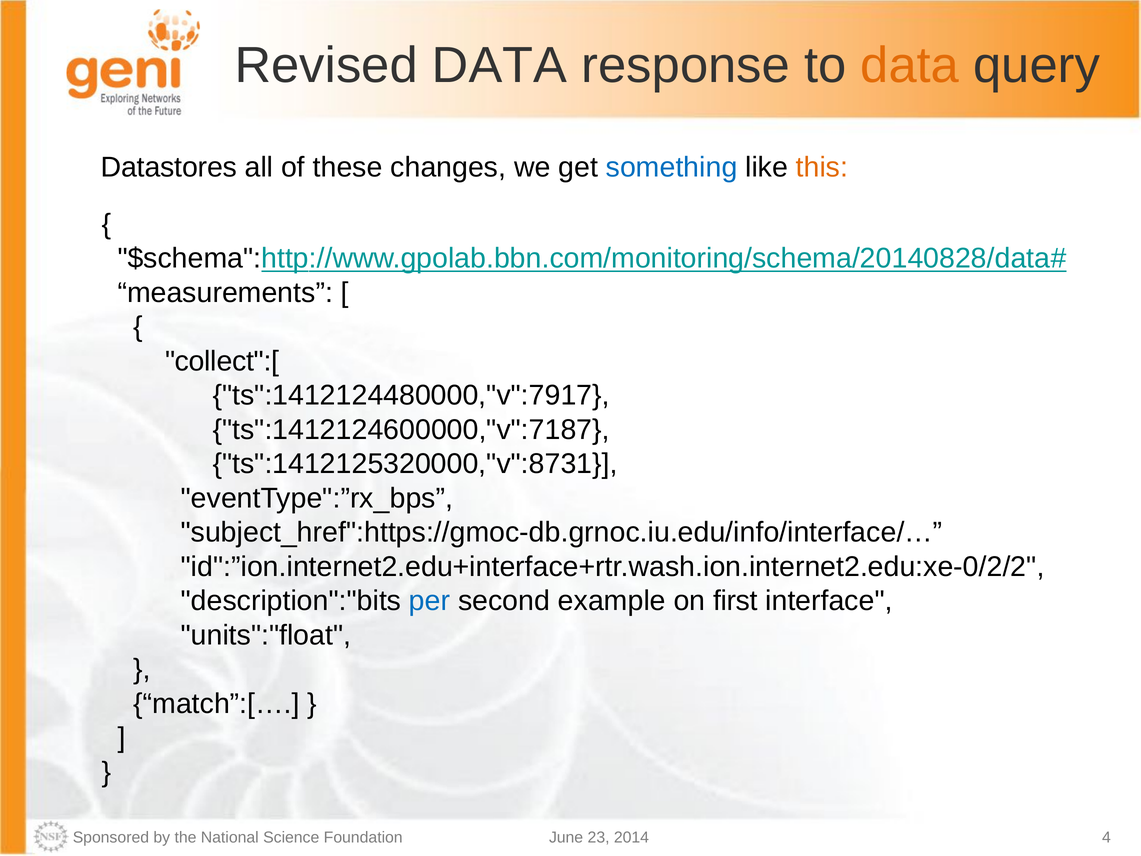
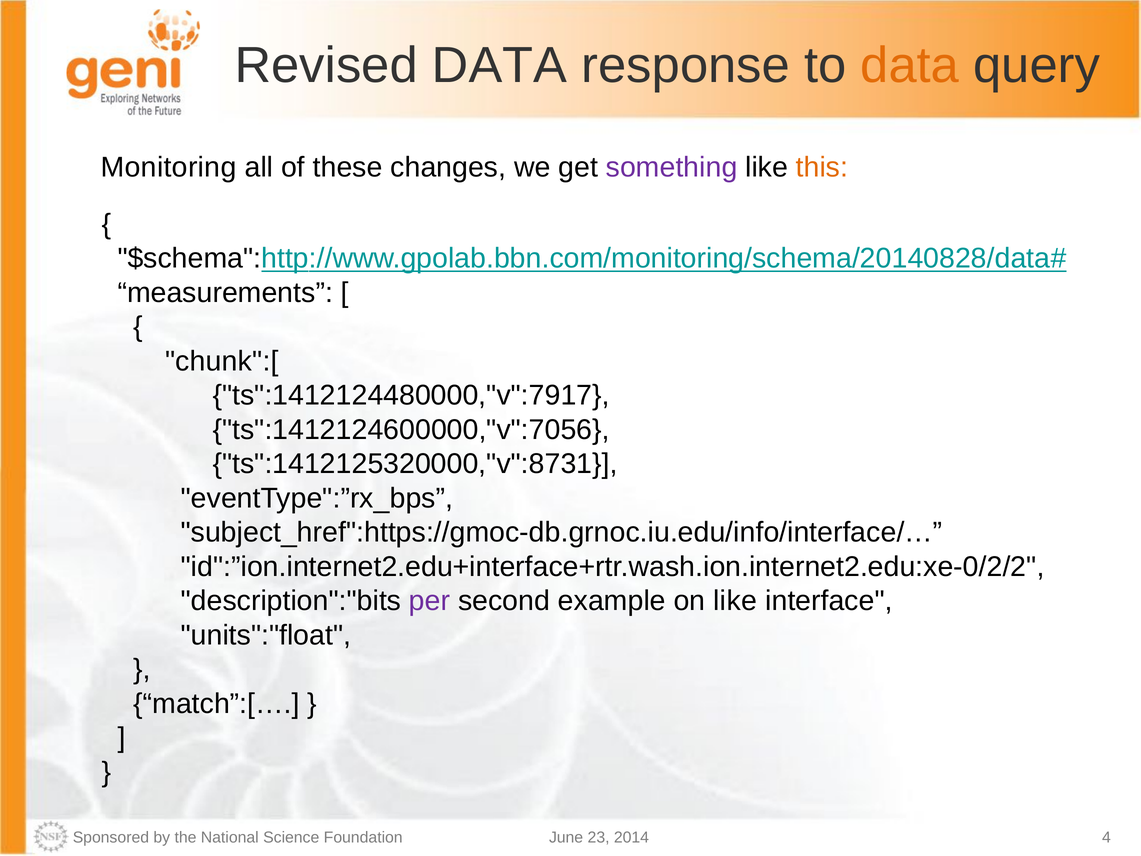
Datastores: Datastores -> Monitoring (169, 167)
something colour: blue -> purple (672, 167)
collect":[: collect":[ -> chunk":[ (222, 361)
ts":1412124600000,"v":7187: ts":1412124600000,"v":7187 -> ts":1412124600000,"v":7056 (411, 430)
per colour: blue -> purple (430, 601)
on first: first -> like (735, 601)
